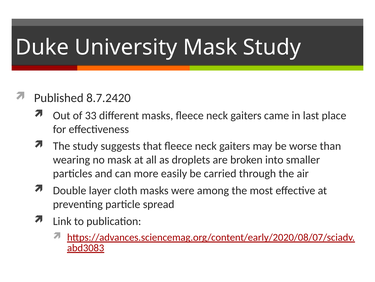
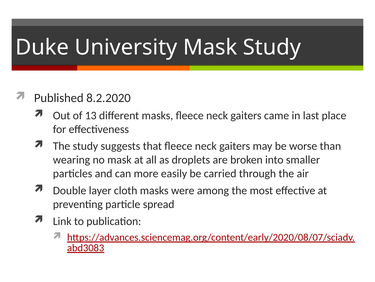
8.7.2420: 8.7.2420 -> 8.2.2020 (109, 98)
33: 33 -> 13 (91, 115)
